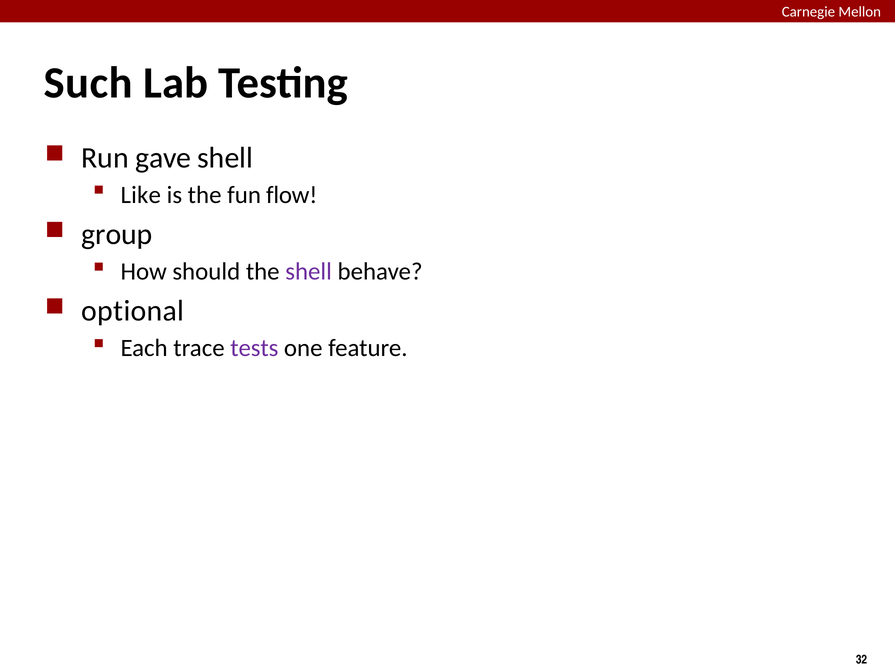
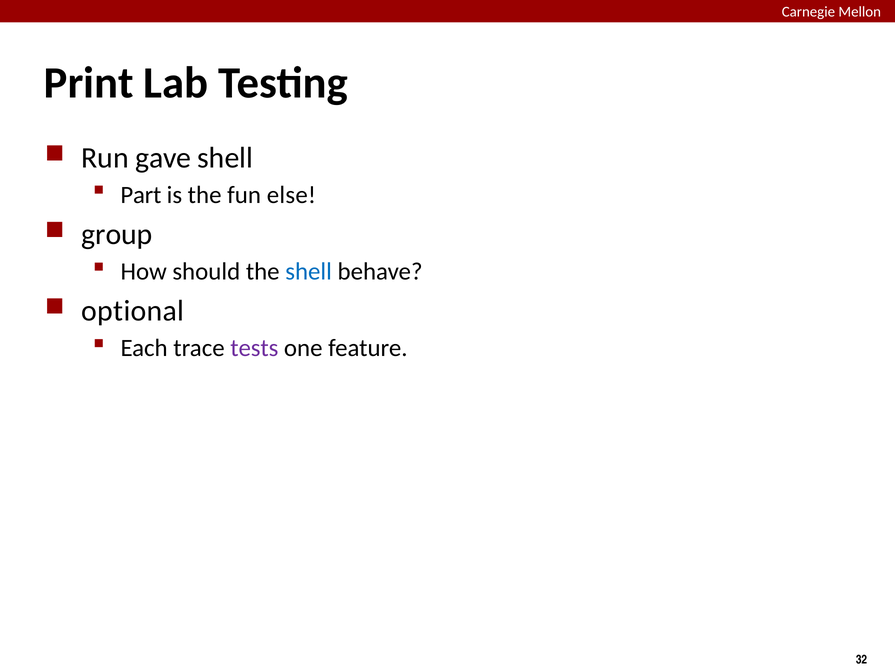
Such: Such -> Print (89, 83)
Like: Like -> Part (141, 195)
flow: flow -> else (291, 195)
shell colour: purple -> blue (309, 272)
